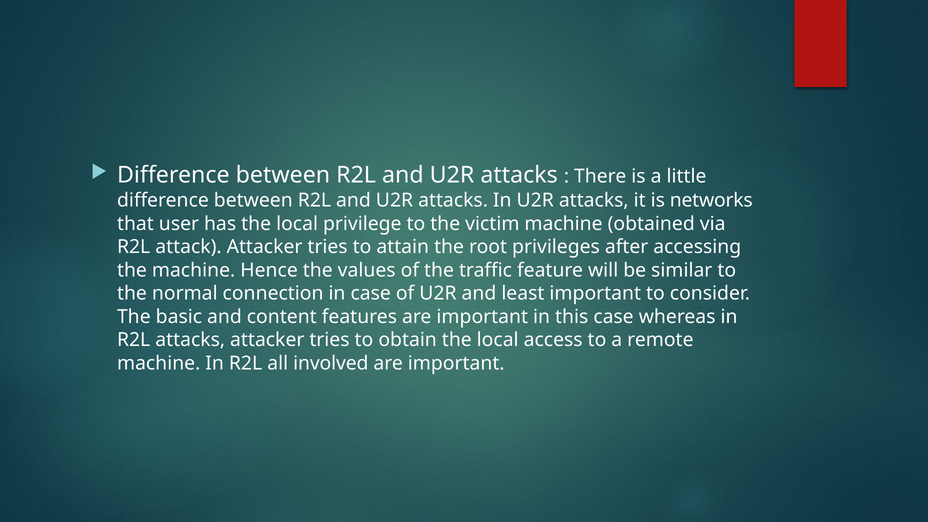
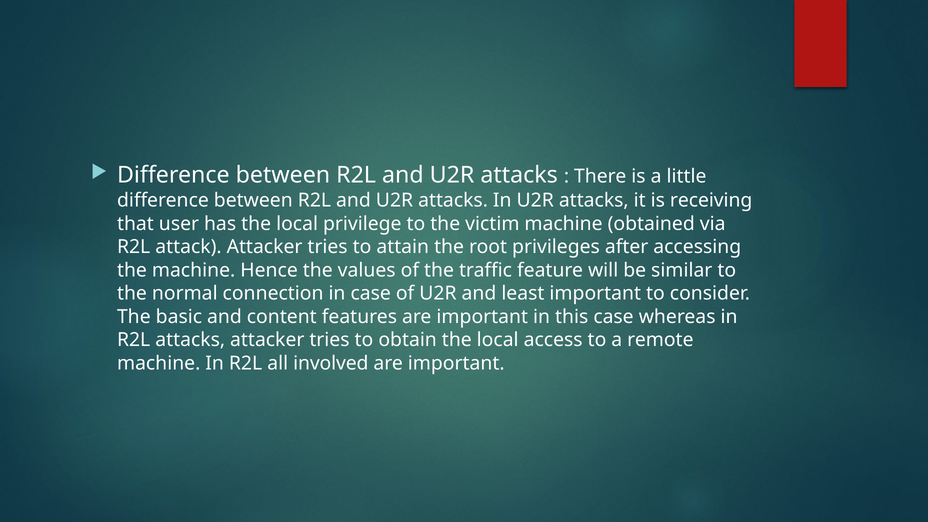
networks: networks -> receiving (711, 201)
